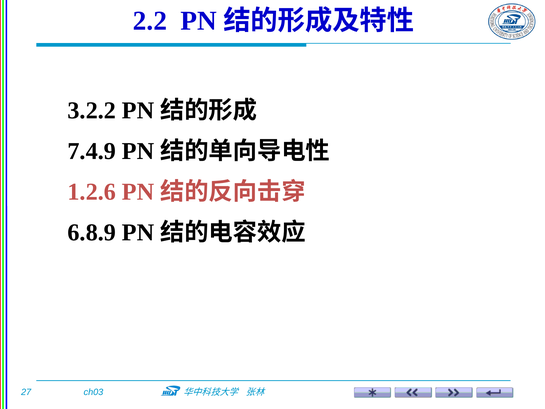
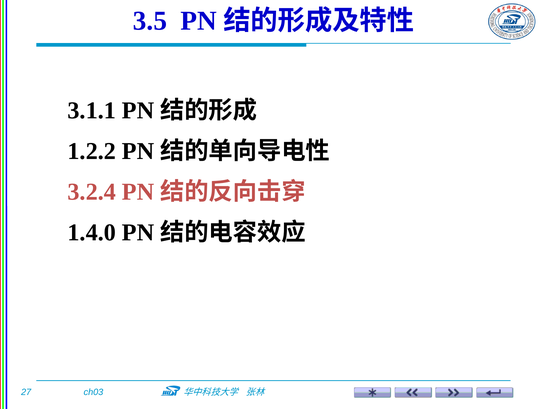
2.2: 2.2 -> 3.5 (150, 21)
3.2.2: 3.2.2 -> 3.1.1 (92, 110)
7.4.9: 7.4.9 -> 1.2.2 (92, 151)
1.2.6: 1.2.6 -> 3.2.4 (92, 192)
6.8.9: 6.8.9 -> 1.4.0 (92, 232)
